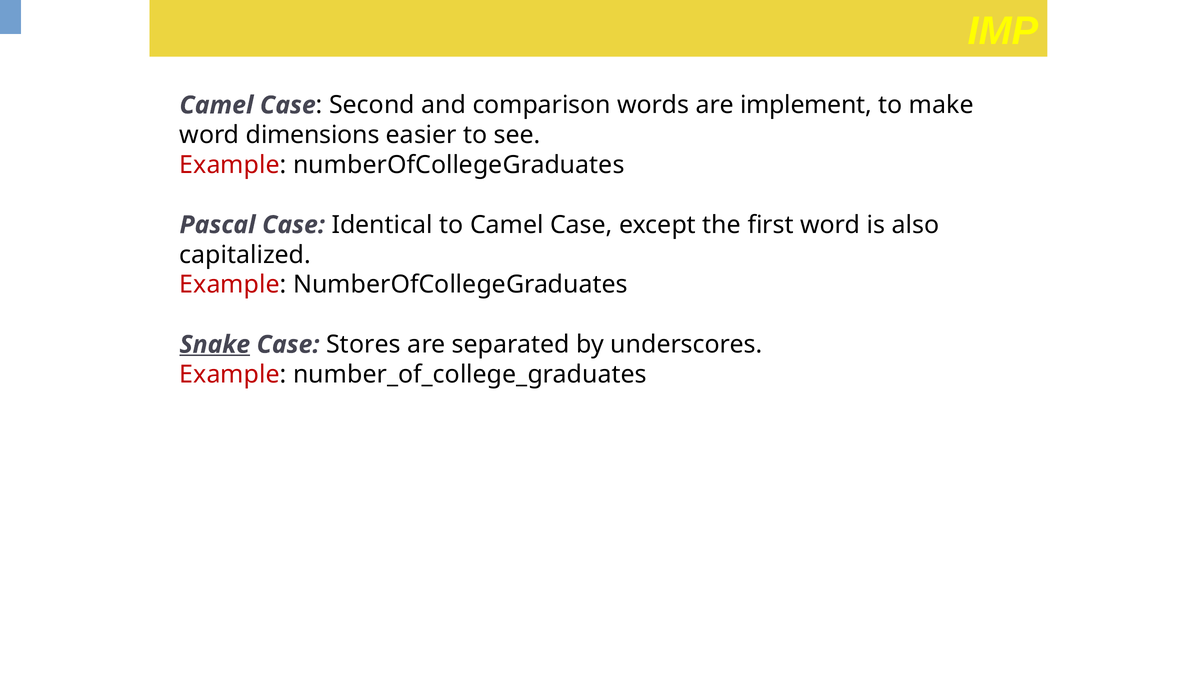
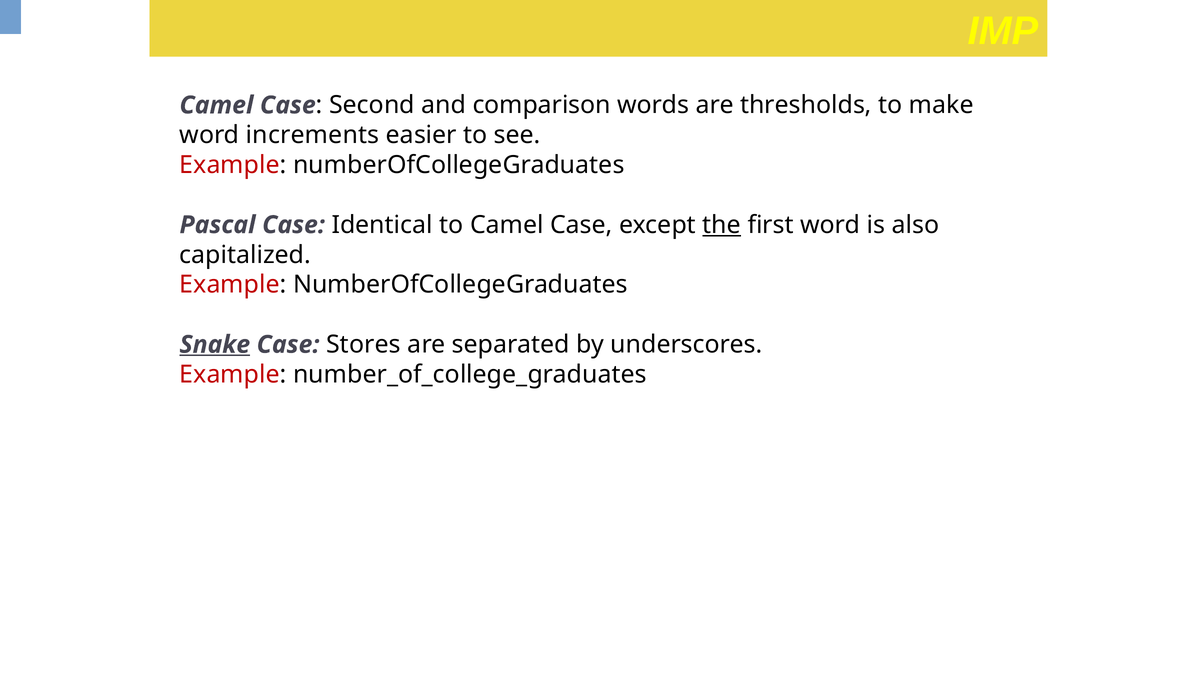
implement: implement -> thresholds (806, 105)
dimensions: dimensions -> increments (313, 135)
the underline: none -> present (722, 225)
